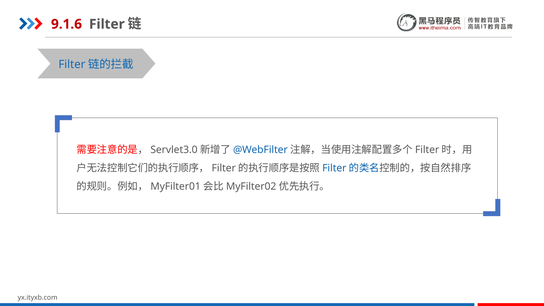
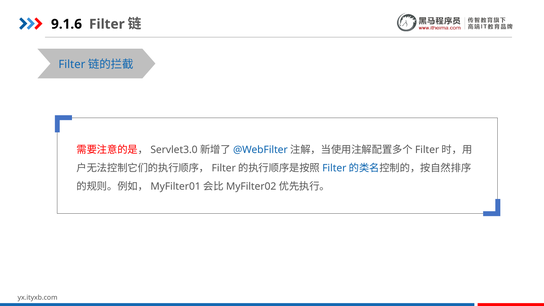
9.1.6 colour: red -> black (67, 24)
